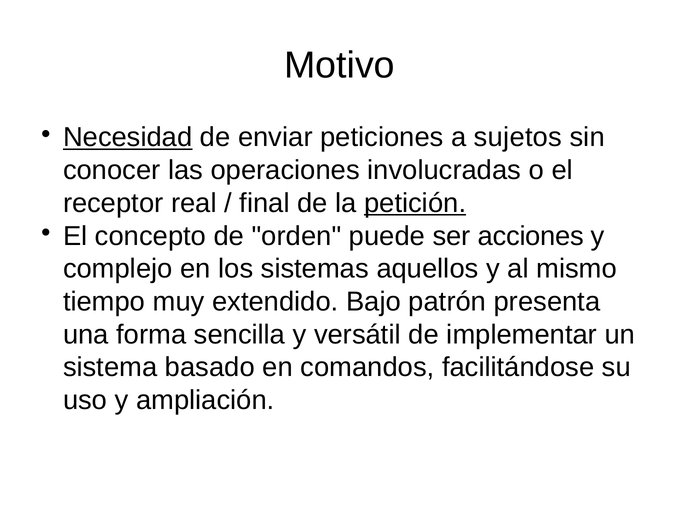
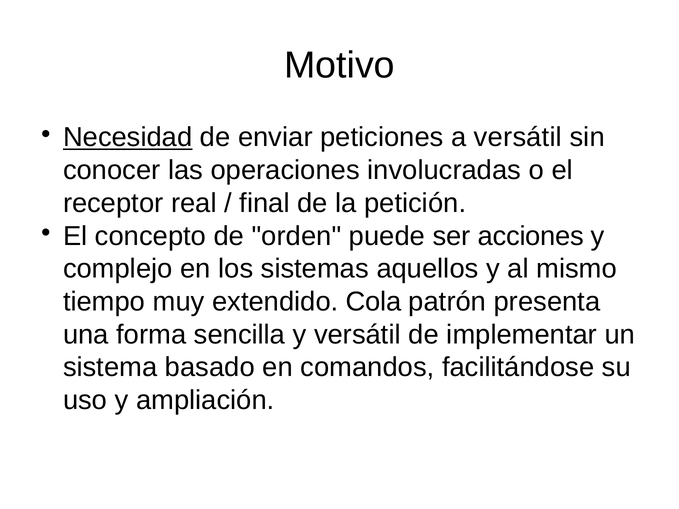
a sujetos: sujetos -> versátil (518, 137)
petición underline: present -> none (415, 203)
Bajo: Bajo -> Cola (374, 302)
